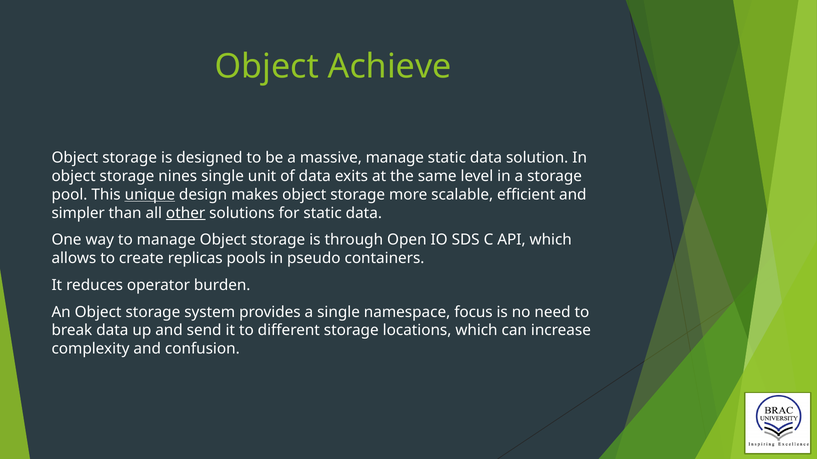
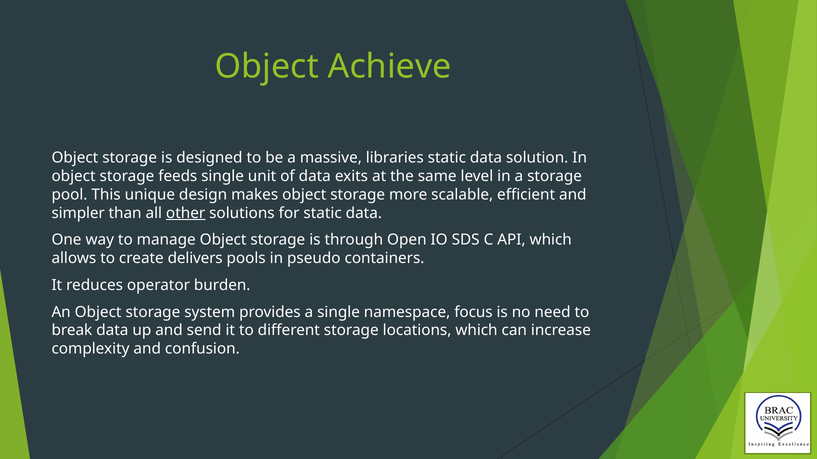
massive manage: manage -> libraries (395, 158)
nines: nines -> feeds (178, 177)
unique underline: present -> none (150, 195)
replicas: replicas -> delivers (195, 259)
